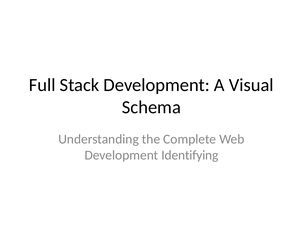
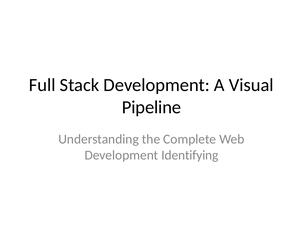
Schema: Schema -> Pipeline (152, 107)
